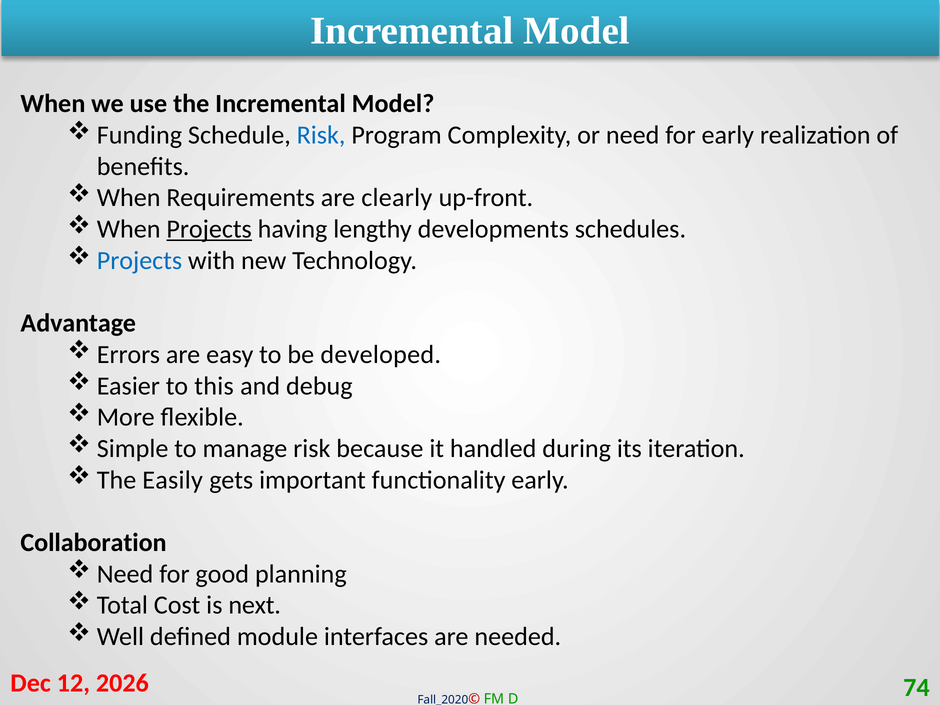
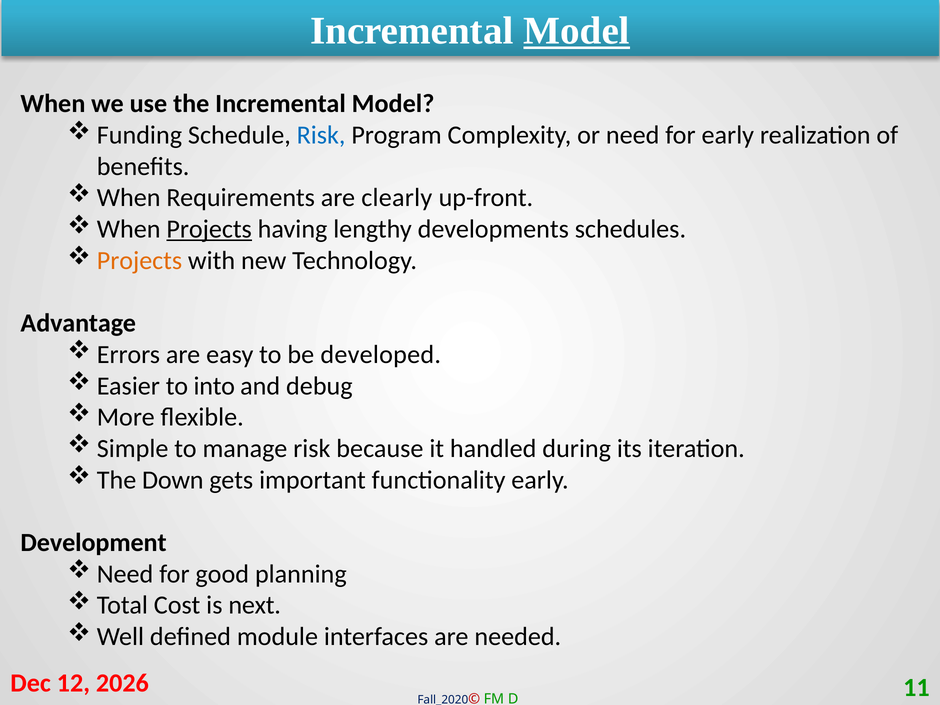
Model underline: none -> present (577, 31)
Projects colour: blue -> orange (139, 260)
this: this -> into (214, 386)
Easily: Easily -> Down (173, 480)
Collaboration: Collaboration -> Development (94, 543)
74: 74 -> 11 (916, 688)
